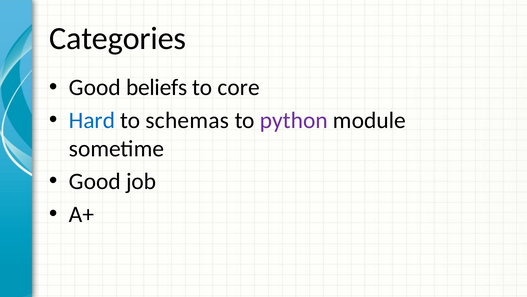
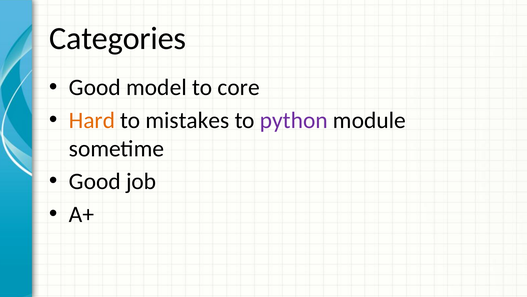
beliefs: beliefs -> model (156, 87)
Hard colour: blue -> orange (92, 120)
schemas: schemas -> mistakes (187, 120)
